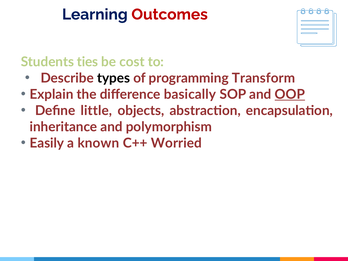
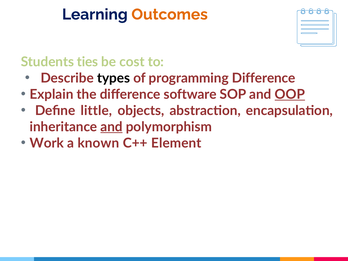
Outcomes colour: red -> orange (170, 14)
programming Transform: Transform -> Difference (264, 78)
basically: basically -> software (190, 94)
and underline: none -> present (112, 127)
Easily: Easily -> Work (47, 143)
Worried: Worried -> Element (176, 143)
